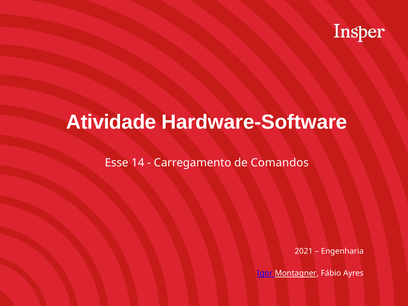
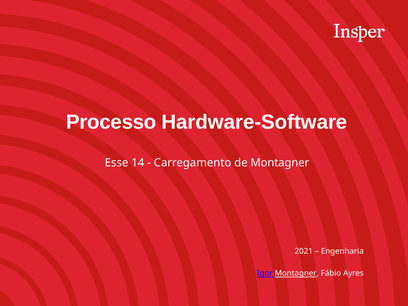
Atividade: Atividade -> Processo (111, 122)
de Comandos: Comandos -> Montagner (280, 163)
